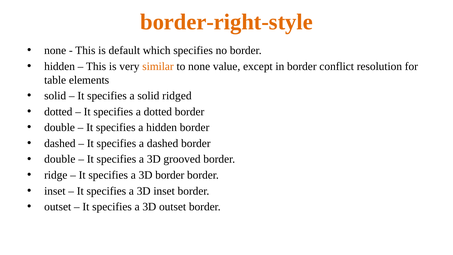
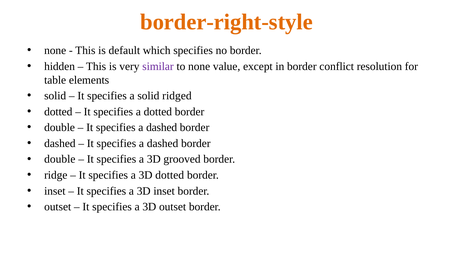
similar colour: orange -> purple (158, 66)
hidden: hidden -> dashed (162, 127)
3D border: border -> dotted (170, 175)
